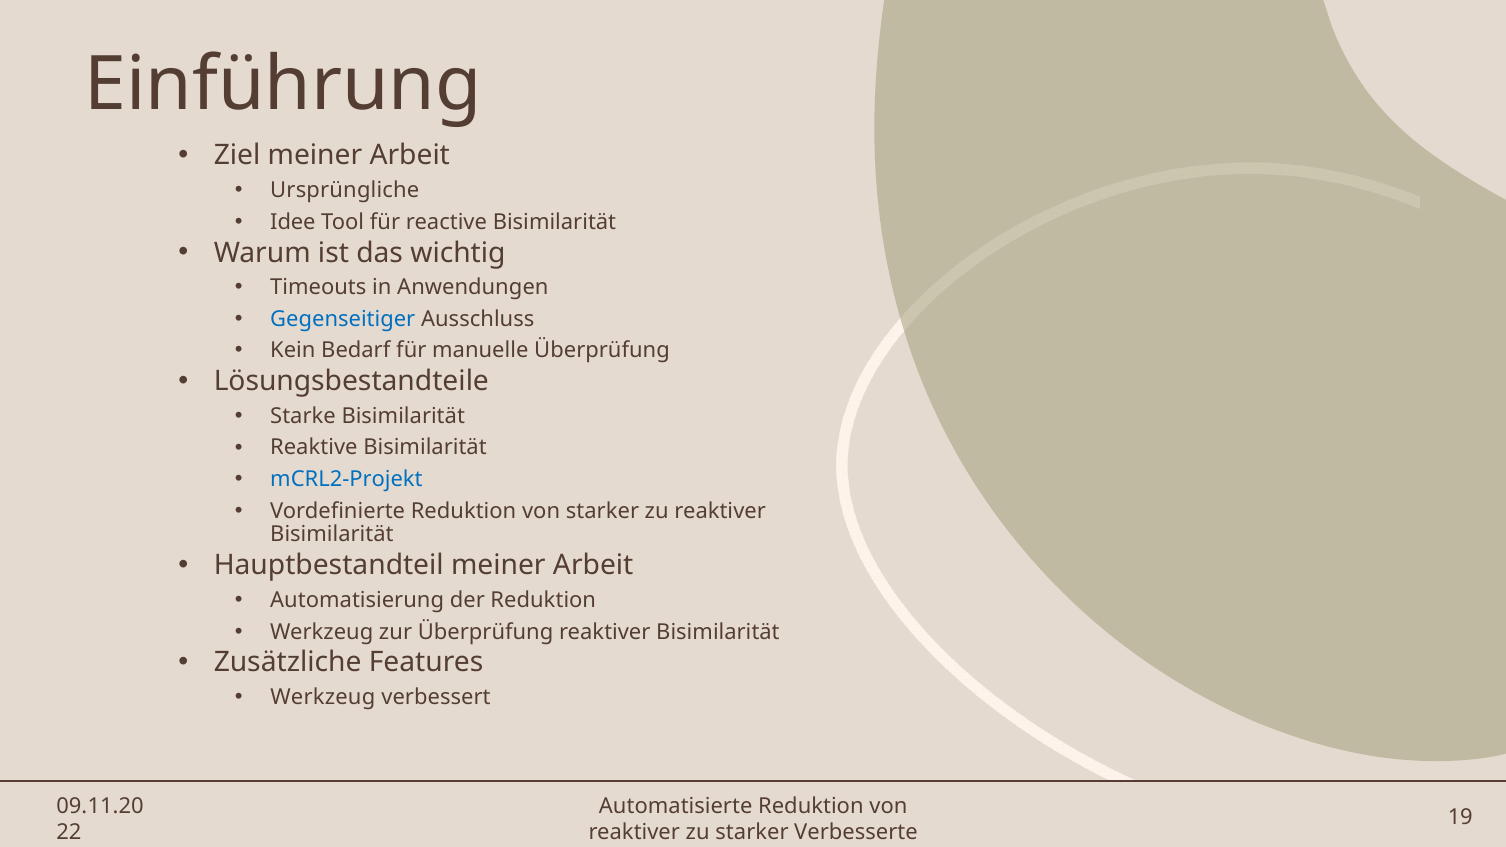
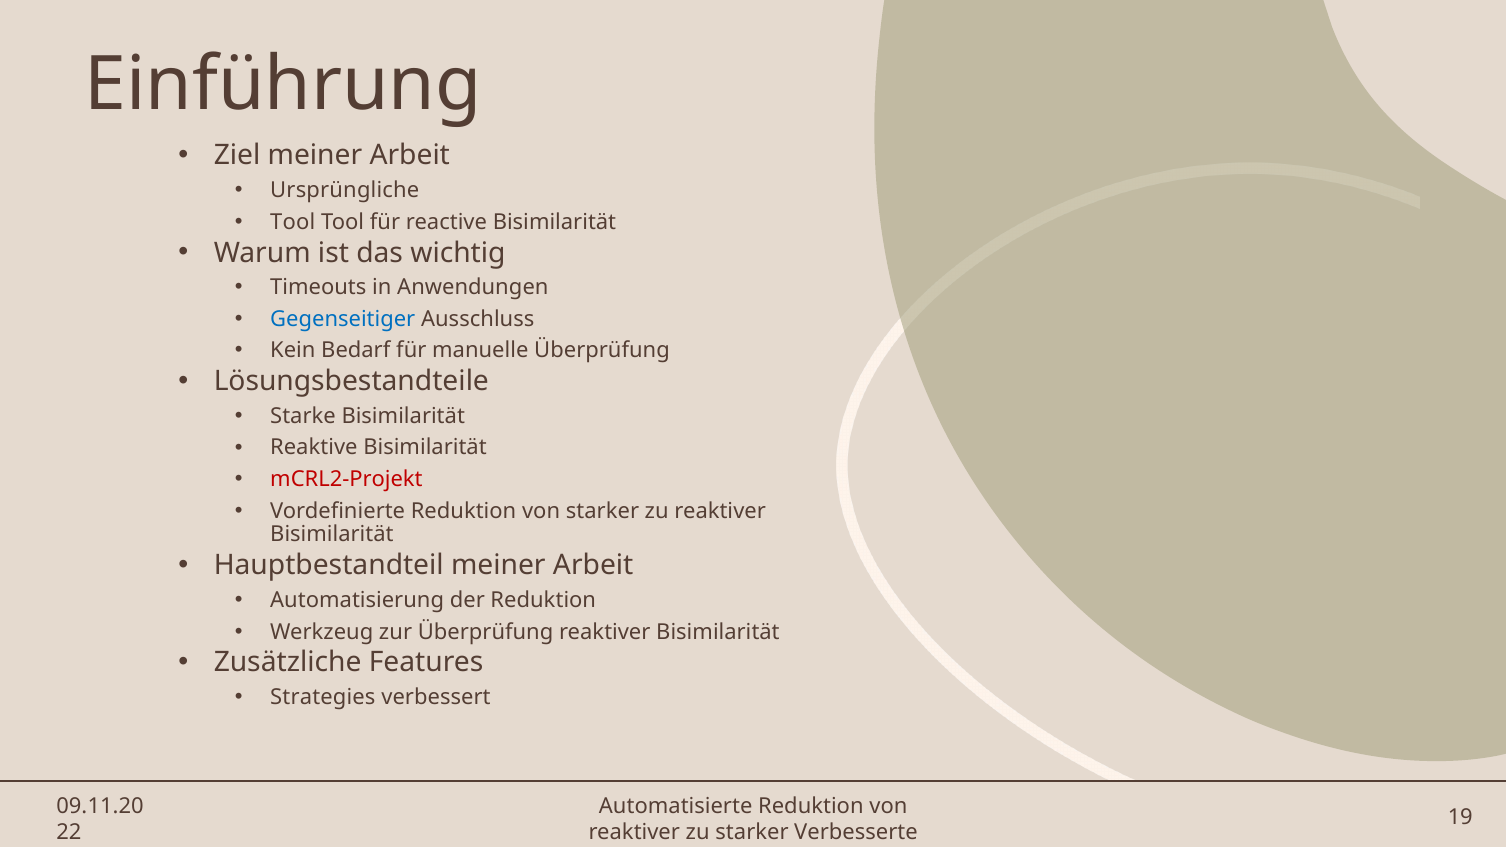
Idee: Idee -> Tool (293, 222)
mCRL2-Projekt colour: blue -> red (346, 479)
Werkzeug: Werkzeug -> Strategies (323, 697)
